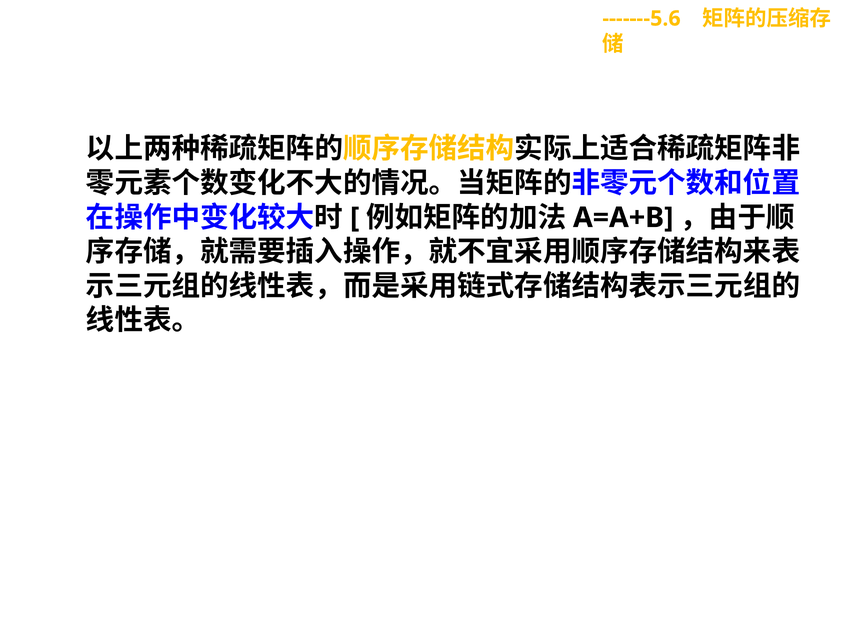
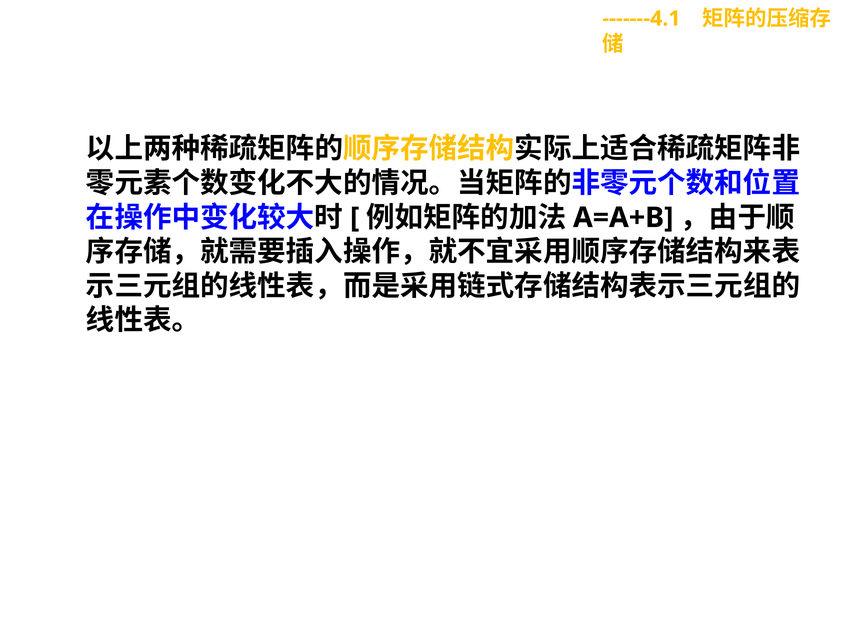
-------5.6: -------5.6 -> -------4.1 (641, 19)
